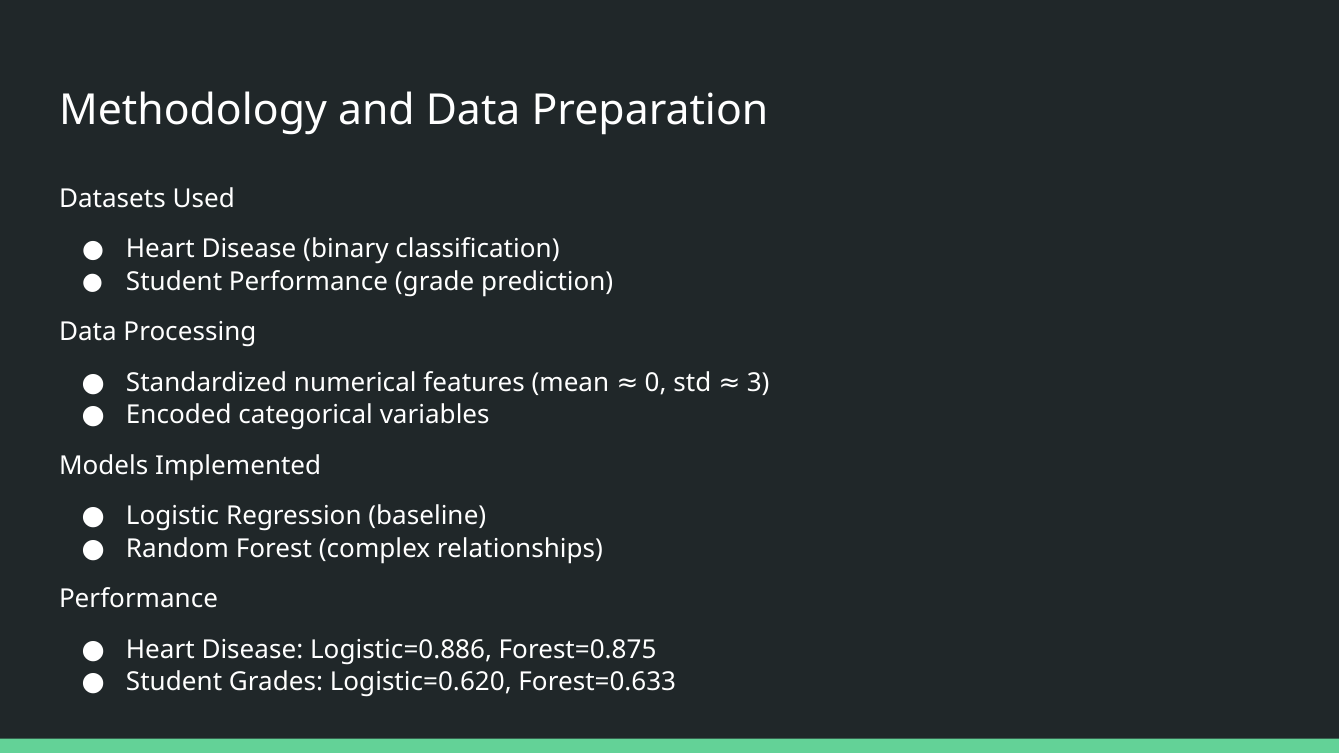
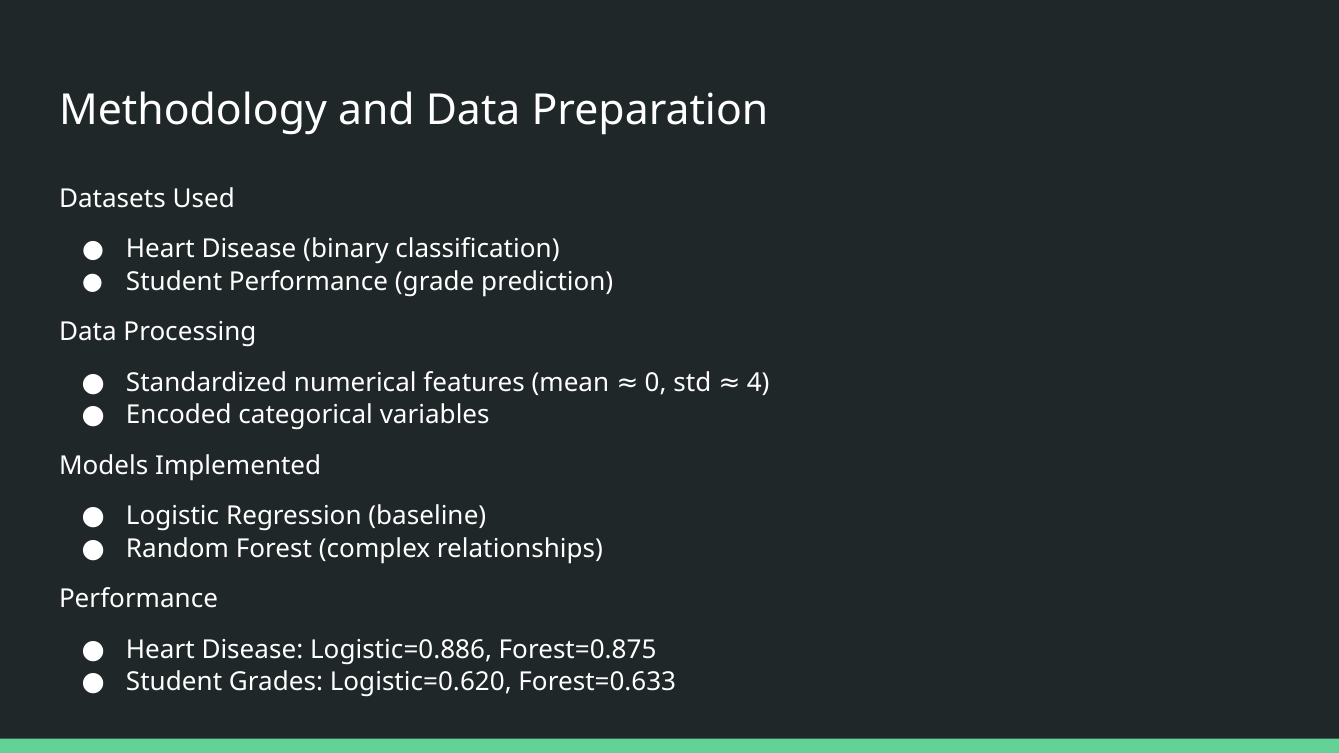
3: 3 -> 4 (758, 383)
